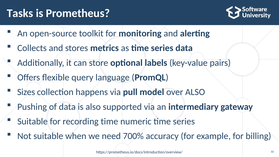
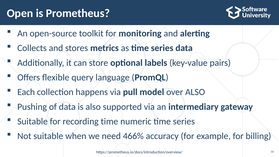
Tasks: Tasks -> Open (20, 13)
Sizes: Sizes -> Each (26, 92)
700%: 700% -> 466% (133, 136)
